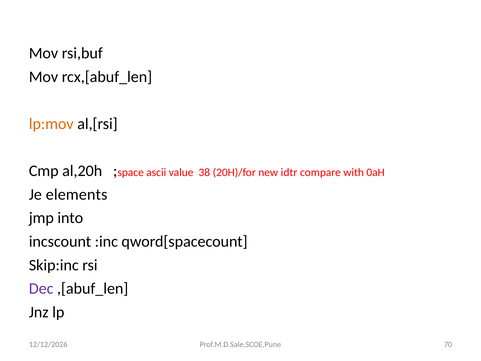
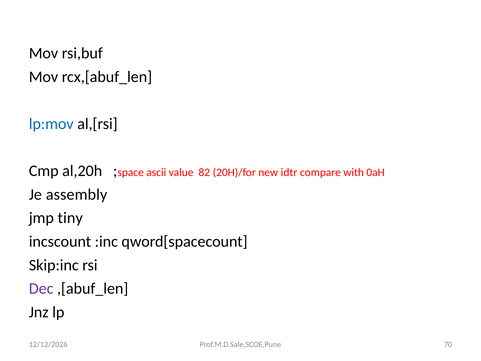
lp:mov colour: orange -> blue (51, 124)
38: 38 -> 82 (204, 172)
elements: elements -> assembly (77, 194)
into: into -> tiny (70, 218)
